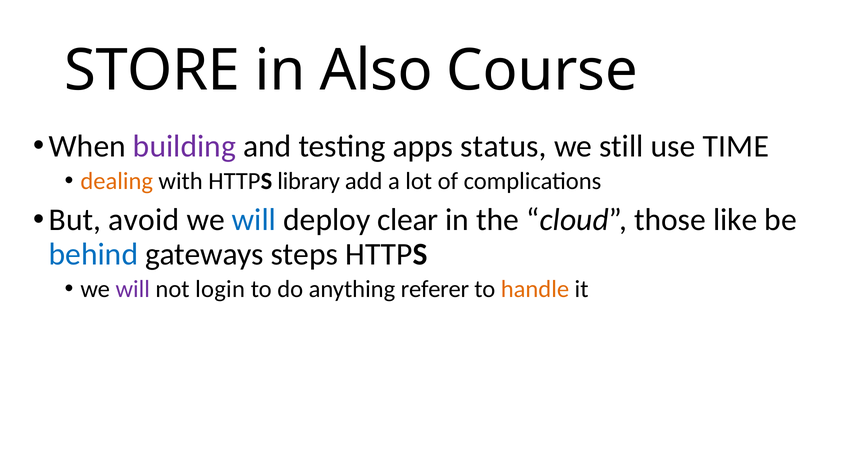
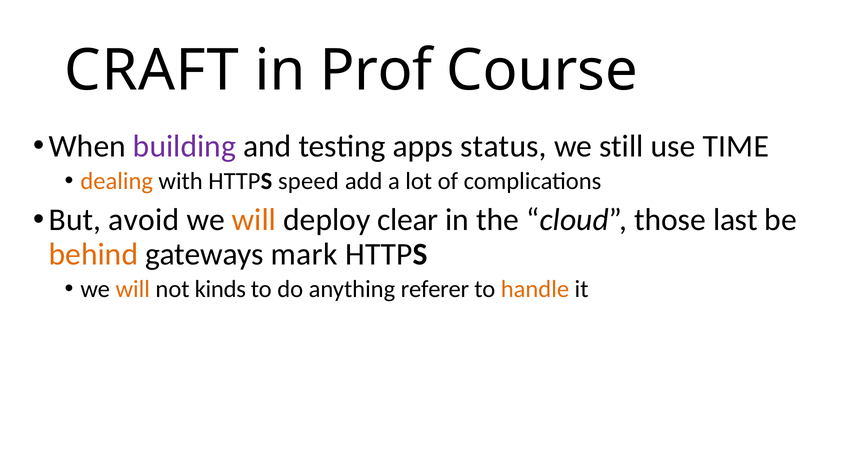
STORE: STORE -> CRAFT (152, 71)
Also: Also -> Prof (376, 71)
library: library -> speed (308, 181)
will colour: blue -> orange (254, 220)
like: like -> last (735, 220)
behind colour: blue -> orange (93, 254)
steps: steps -> mark (304, 254)
will colour: purple -> orange (133, 289)
login: login -> kinds (220, 289)
